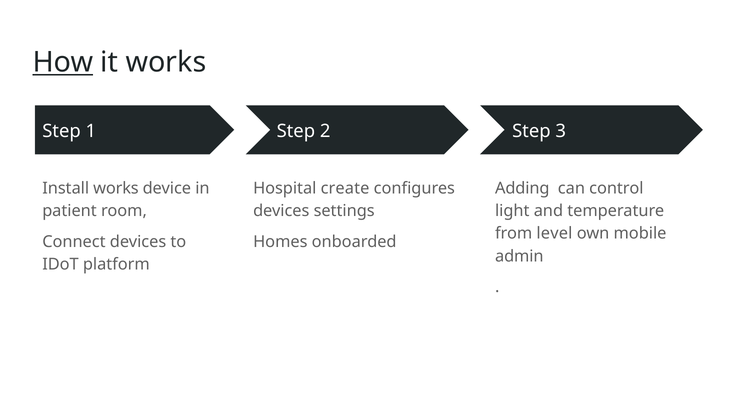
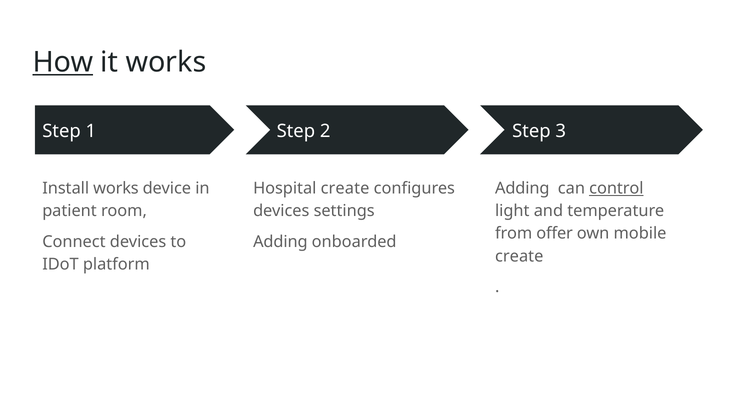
control underline: none -> present (616, 188)
level: level -> offer (555, 234)
Homes: Homes -> Adding (280, 242)
admin: admin -> create (519, 256)
